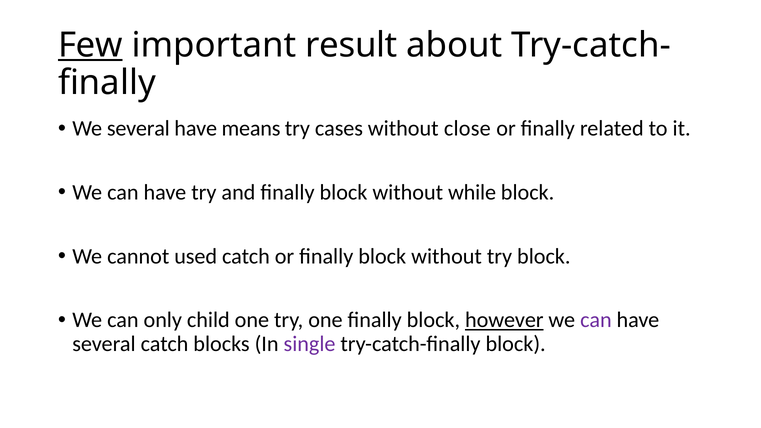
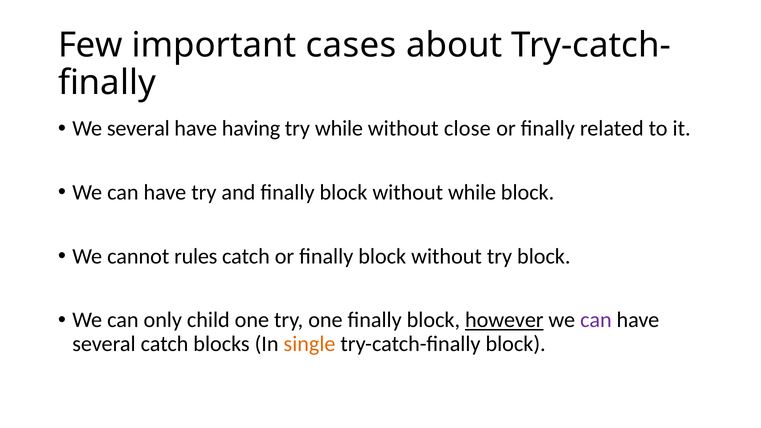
Few underline: present -> none (90, 45)
result: result -> cases (351, 45)
means: means -> having (251, 129)
try cases: cases -> while (339, 129)
used: used -> rules (196, 256)
single colour: purple -> orange (310, 344)
